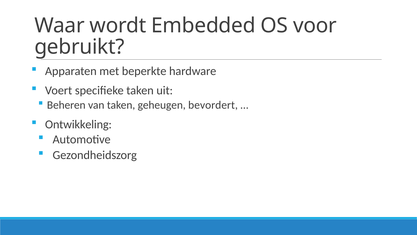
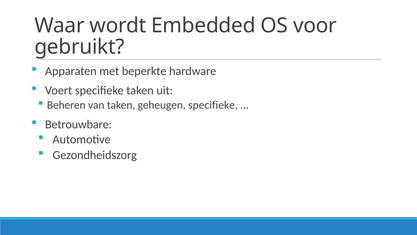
geheugen bevordert: bevordert -> specifieke (213, 105)
Ontwikkeling: Ontwikkeling -> Betrouwbare (78, 124)
